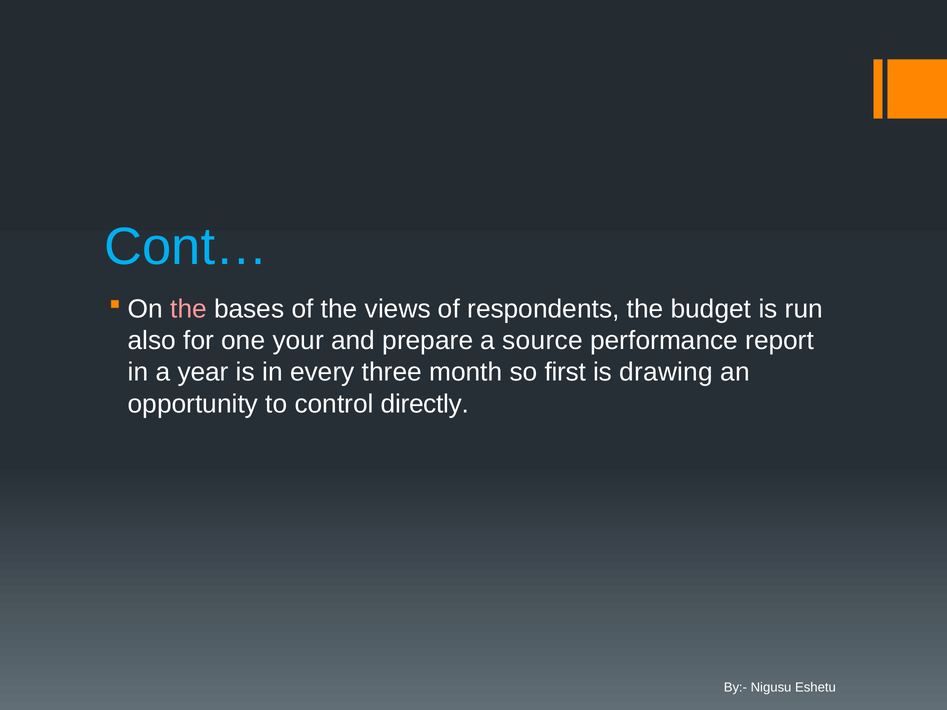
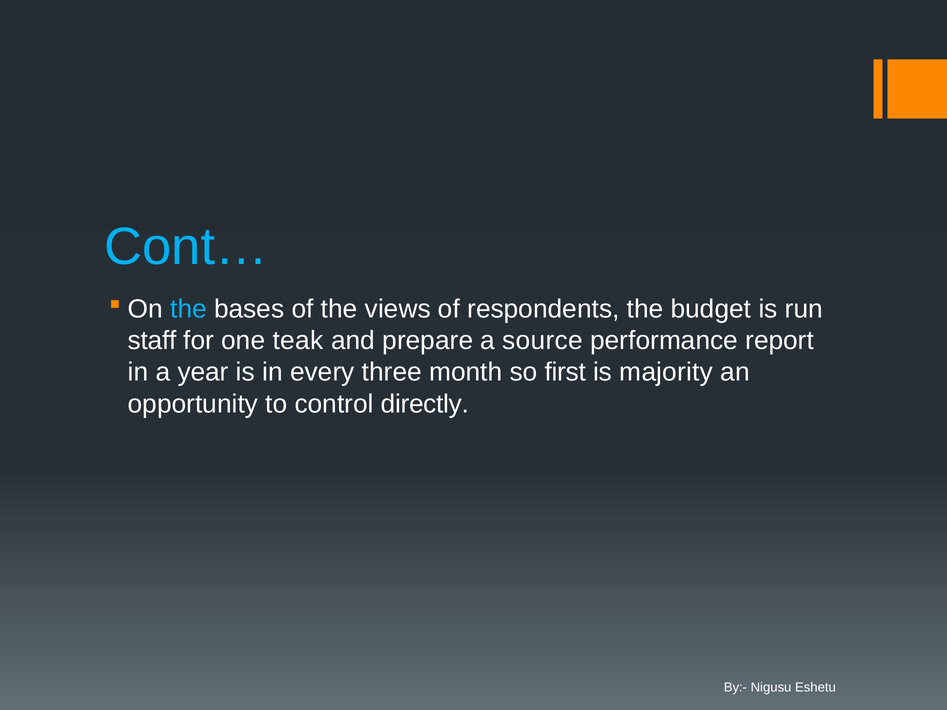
the colour: pink -> light blue (189, 309)
also: also -> staff (152, 341)
your: your -> teak (298, 341)
drawing: drawing -> majority (666, 372)
